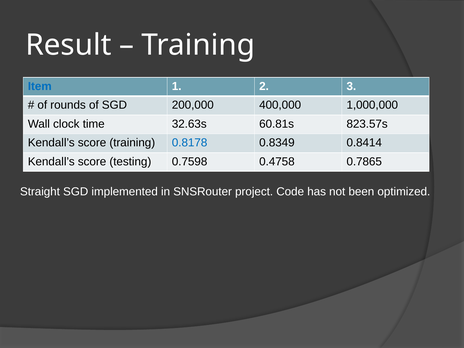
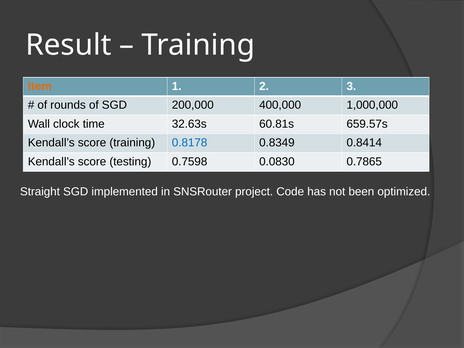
Item colour: blue -> orange (40, 86)
823.57s: 823.57s -> 659.57s (367, 124)
0.4758: 0.4758 -> 0.0830 (277, 162)
